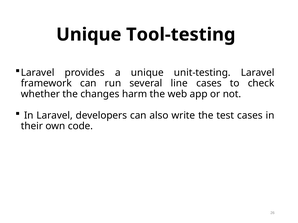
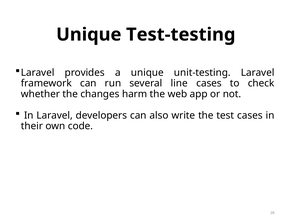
Tool-testing: Tool-testing -> Test-testing (181, 35)
